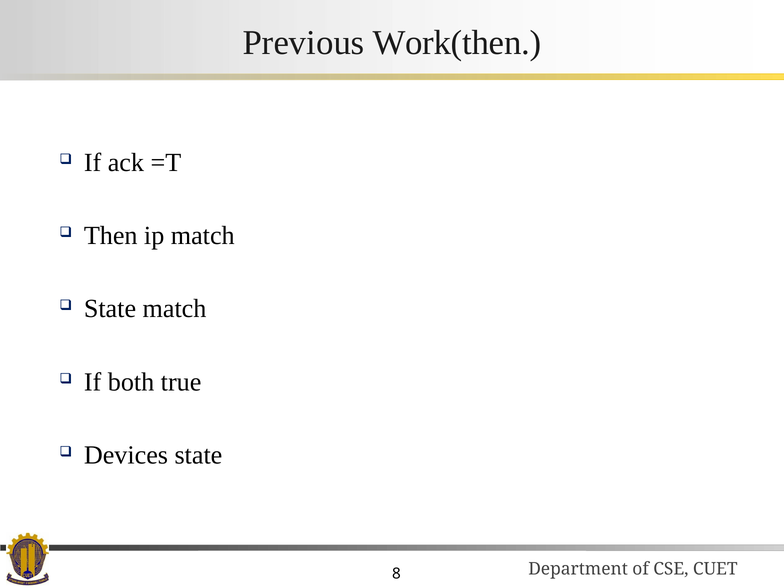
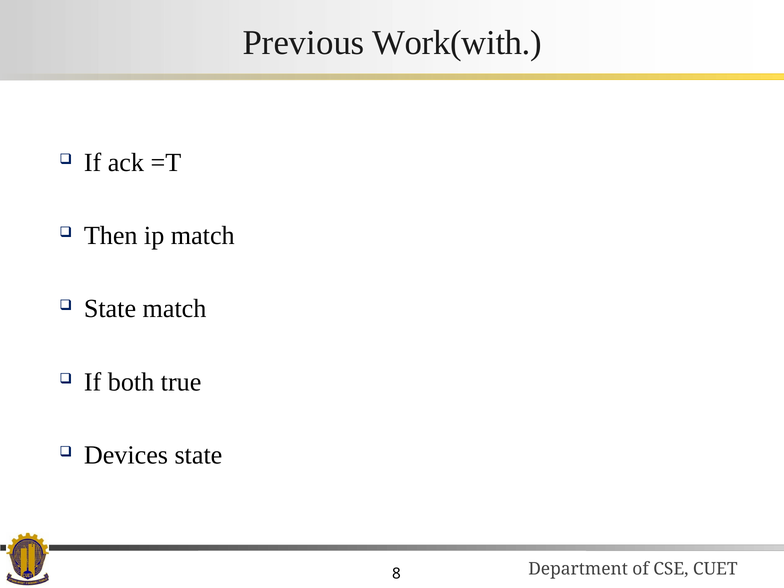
Work(then: Work(then -> Work(with (457, 43)
